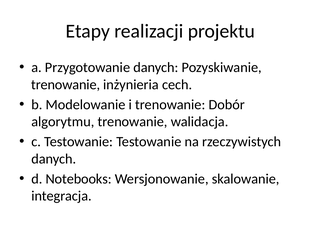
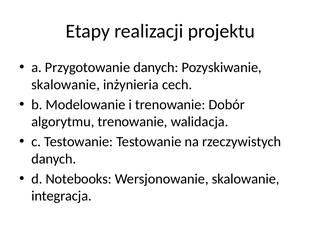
trenowanie: trenowanie -> skalowanie (66, 84)
